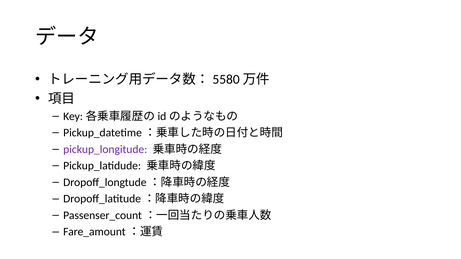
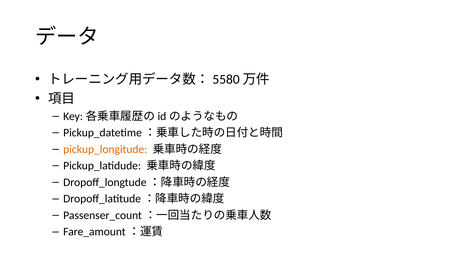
pickup_longitude colour: purple -> orange (105, 149)
